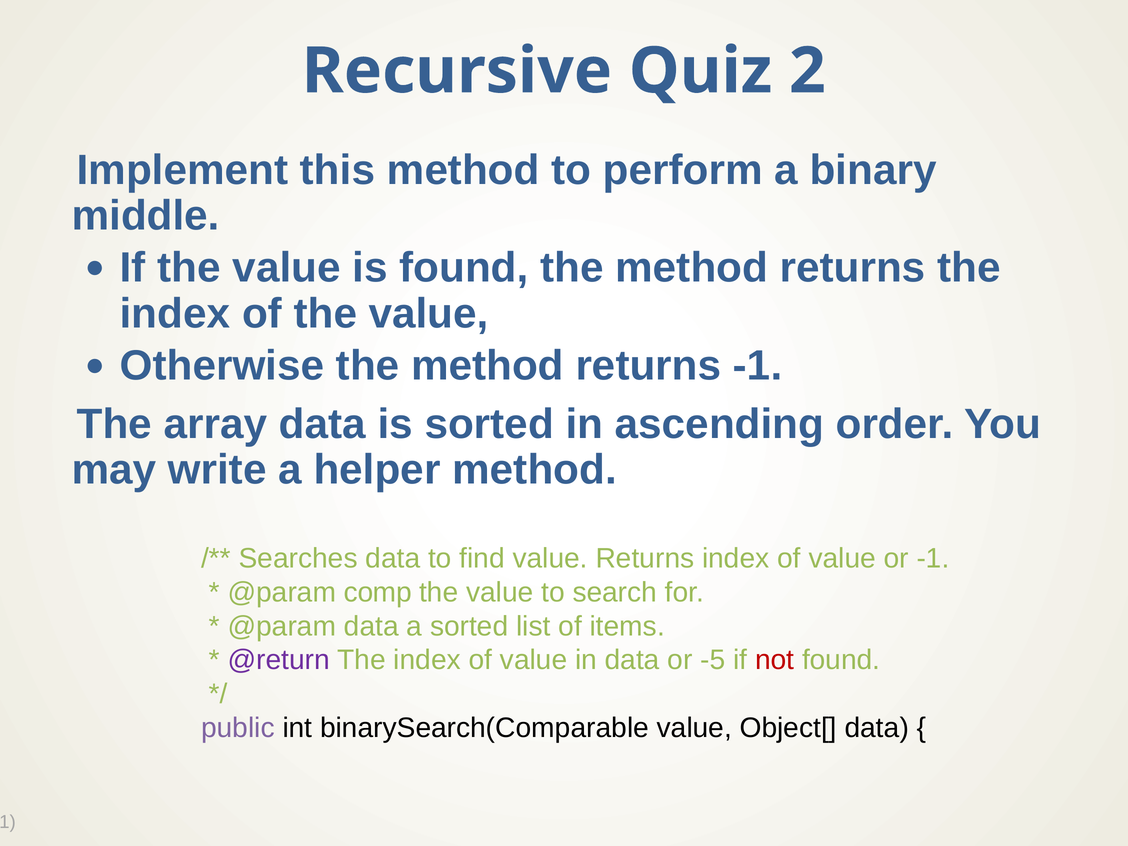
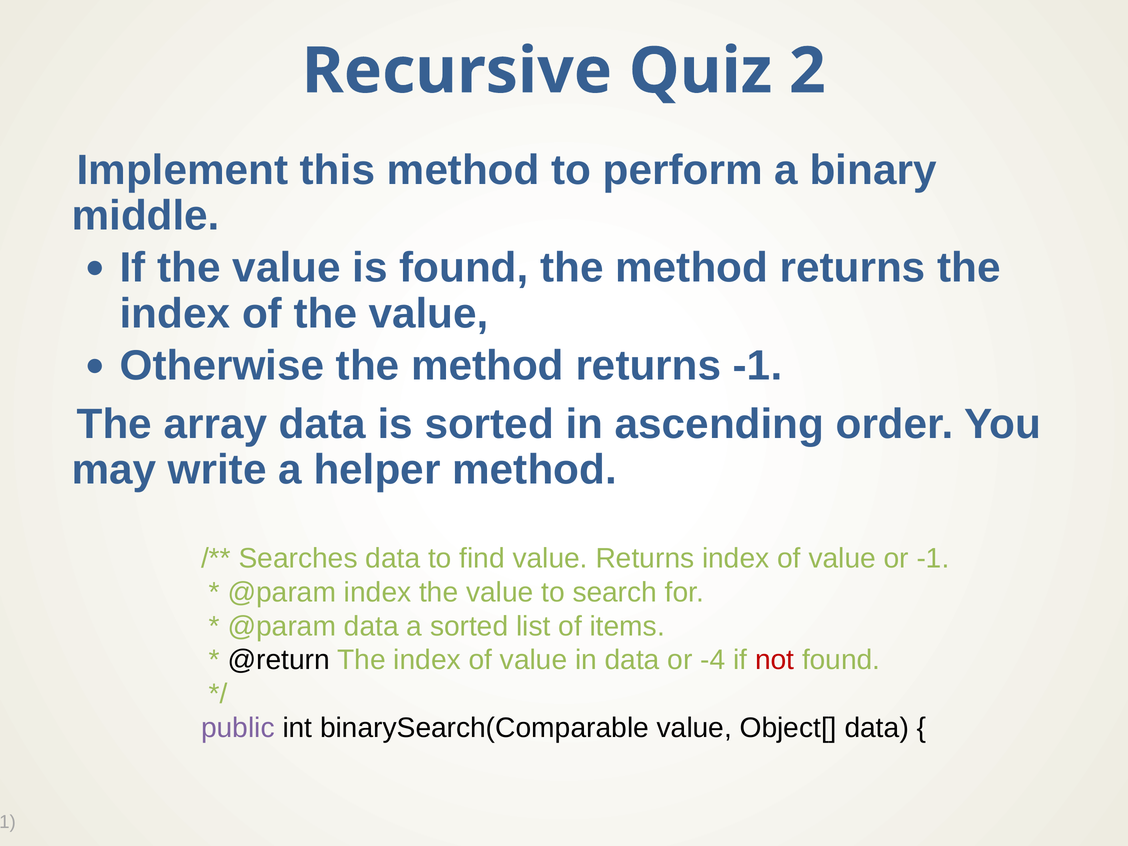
@param comp: comp -> index (378, 592)
@return colour: purple -> black (279, 660)
-5: -5 -> -4 (713, 660)
